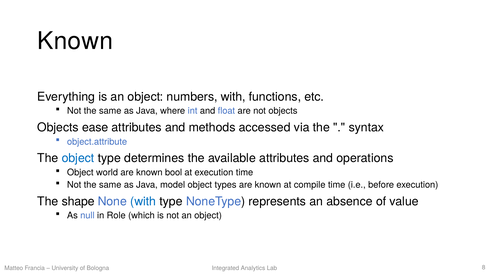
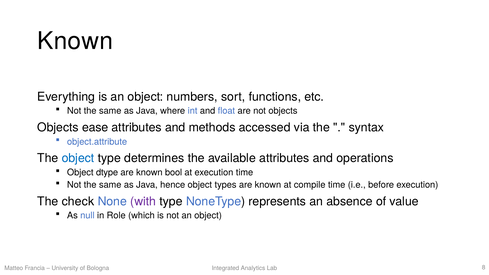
numbers with: with -> sort (233, 97)
world: world -> dtype (107, 172)
model: model -> hence (173, 185)
shape: shape -> check (78, 202)
with colour: blue -> purple (143, 202)
